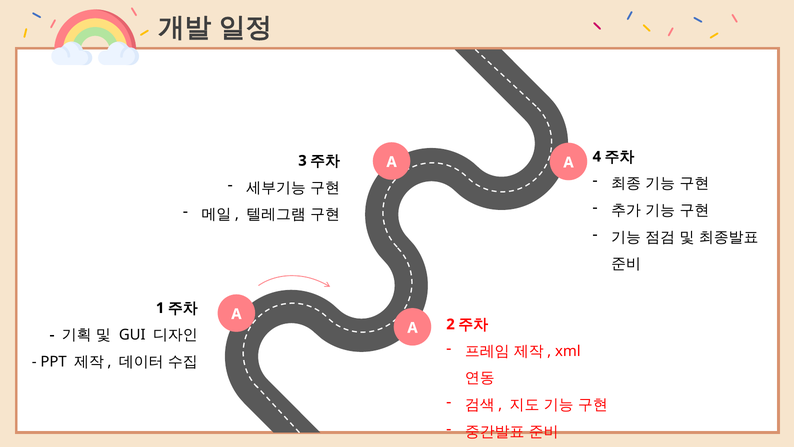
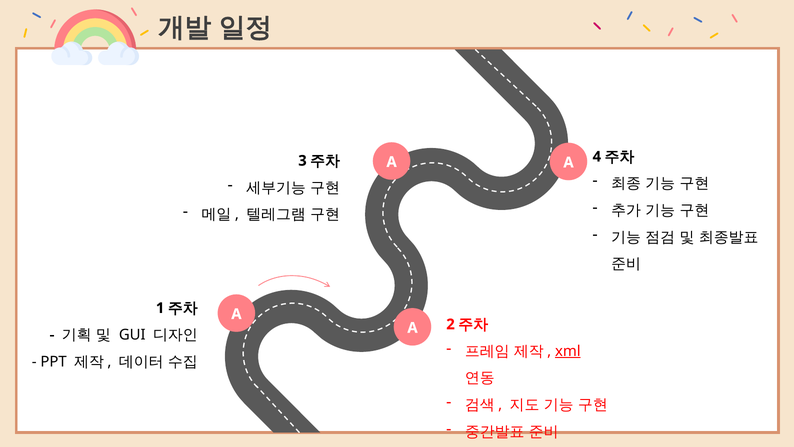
xml underline: none -> present (568, 351)
